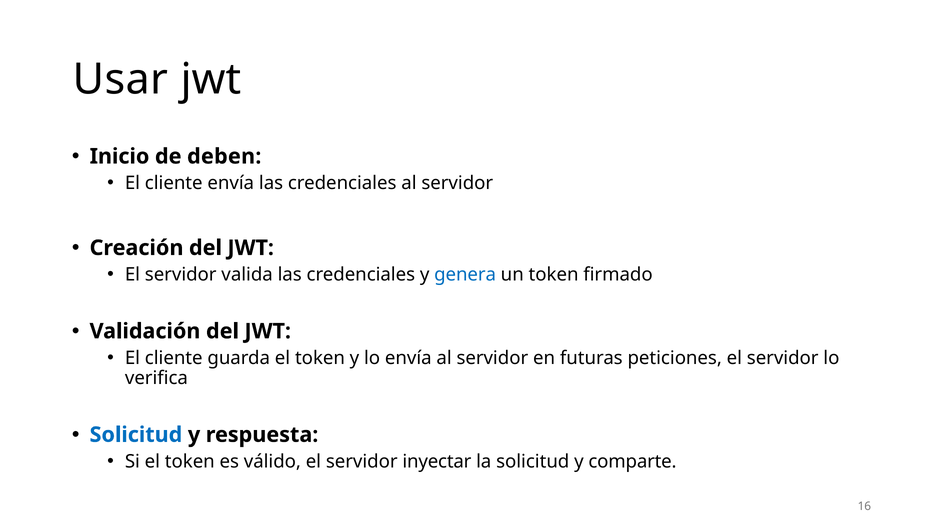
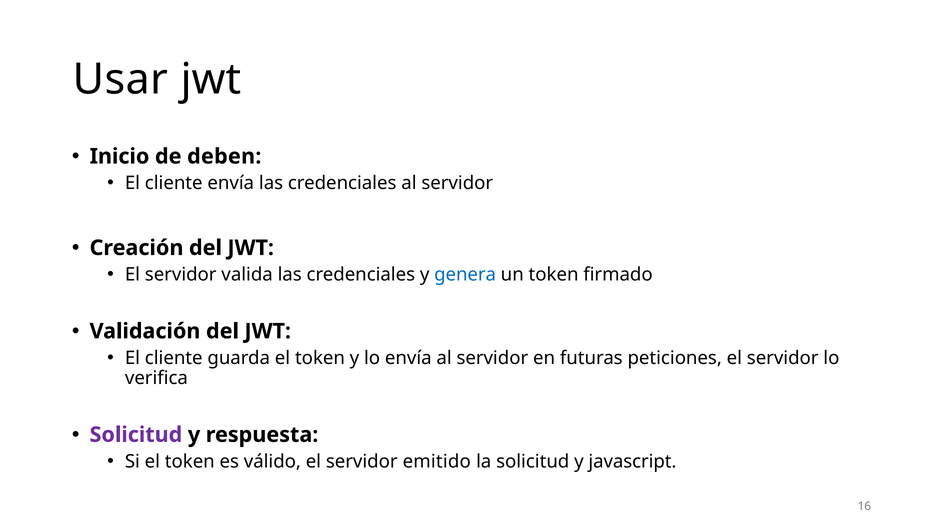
Solicitud colour: blue -> purple (136, 434)
inyectar: inyectar -> emitido (437, 461)
comparte: comparte -> javascript (632, 461)
